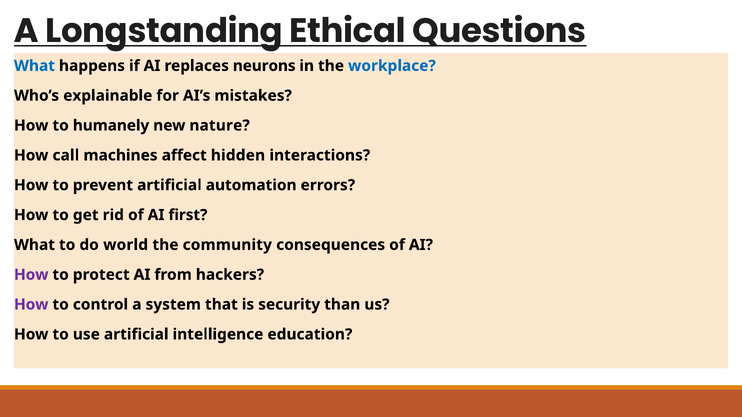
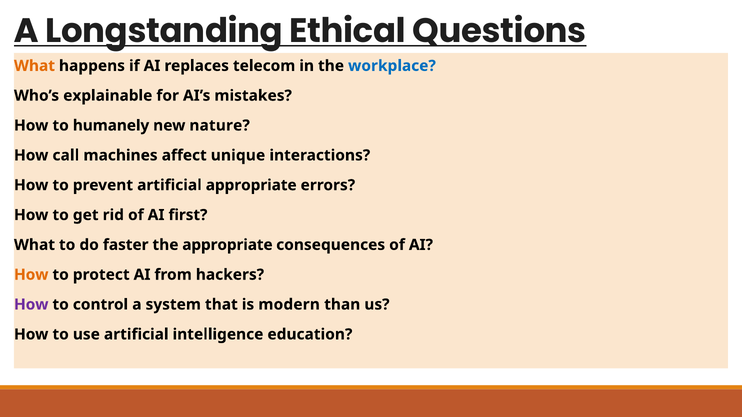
What colour: blue -> orange (34, 66)
neurons: neurons -> telecom (264, 66)
hidden: hidden -> unique (238, 155)
artificial automation: automation -> appropriate (251, 185)
world: world -> faster (126, 245)
the community: community -> appropriate (227, 245)
How colour: purple -> orange (31, 275)
security: security -> modern (289, 305)
